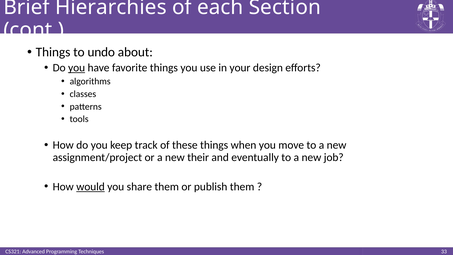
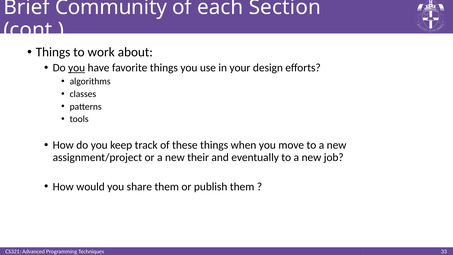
Hierarchies: Hierarchies -> Community (111, 7)
undo: undo -> work (101, 52)
would underline: present -> none (91, 187)
